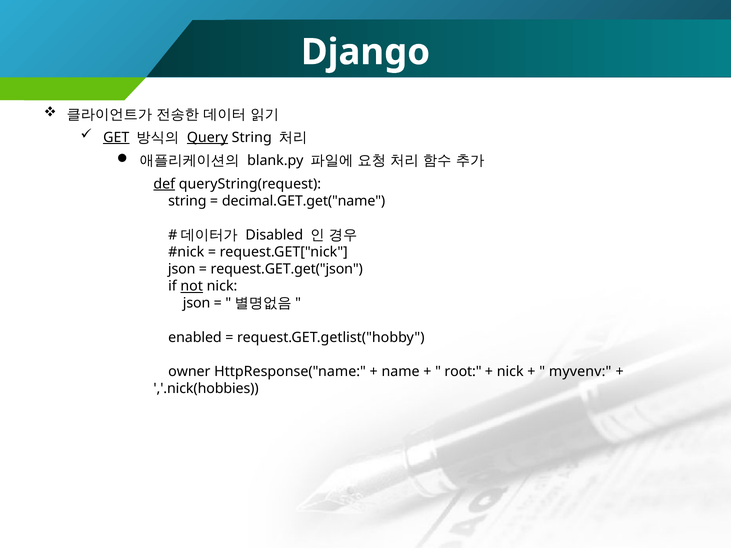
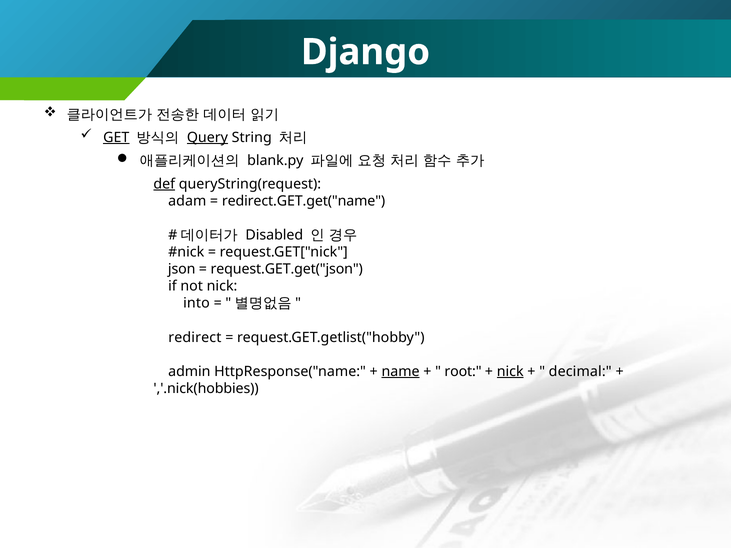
string: string -> adam (187, 201)
decimal.GET.get("name: decimal.GET.get("name -> redirect.GET.get("name (304, 201)
not underline: present -> none (192, 286)
json: json -> into (196, 303)
enabled: enabled -> redirect (195, 338)
owner: owner -> admin (189, 372)
name underline: none -> present (401, 372)
nick underline: none -> present (510, 372)
myvenv: myvenv -> decimal (580, 372)
